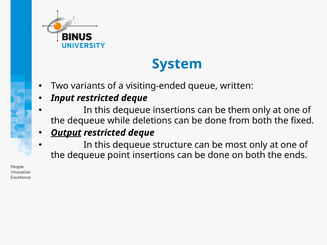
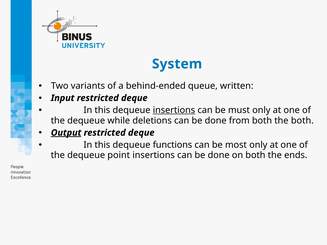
visiting-ended: visiting-ended -> behind-ended (156, 86)
insertions underline: none -> present (174, 110)
them: them -> must (239, 110)
the fixed: fixed -> both (302, 121)
structure: structure -> functions (172, 145)
